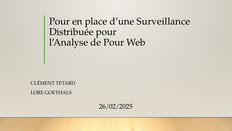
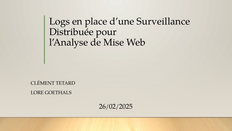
Pour: Pour -> Logs (59, 21)
de Pour: Pour -> Mise (114, 42)
